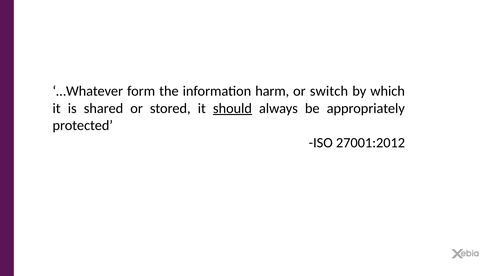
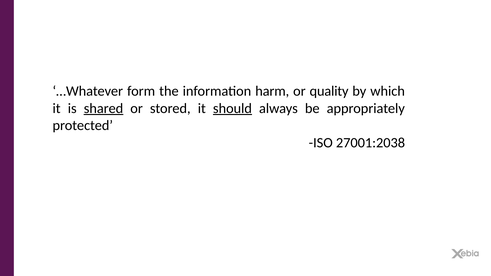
switch: switch -> quality (329, 91)
shared underline: none -> present (104, 108)
27001:2012: 27001:2012 -> 27001:2038 (371, 143)
